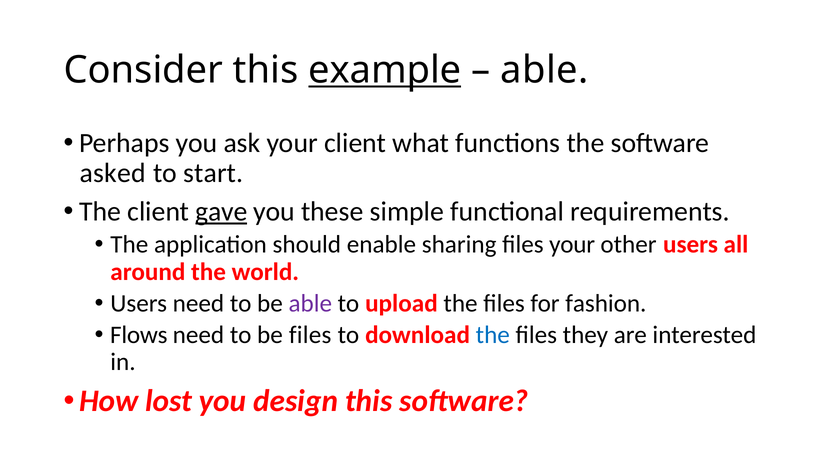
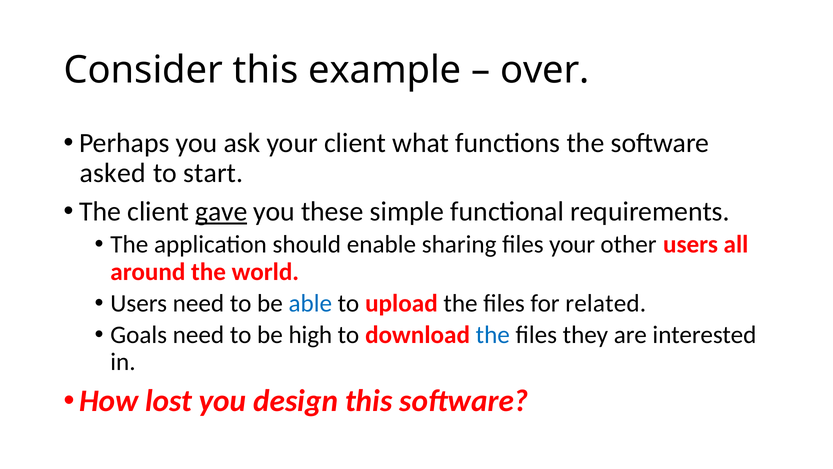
example underline: present -> none (385, 70)
able: able -> over (545, 70)
able colour: purple -> blue (310, 303)
fashion: fashion -> related (606, 303)
Flows: Flows -> Goals (139, 335)
be files: files -> high (310, 335)
